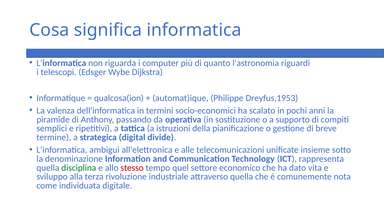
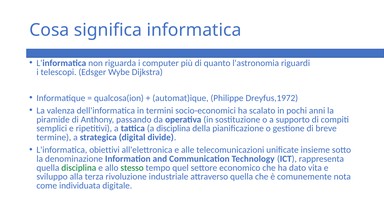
Dreyfus,1953: Dreyfus,1953 -> Dreyfus,1972 (272, 98)
a istruzioni: istruzioni -> disciplina (173, 128)
ambigui: ambigui -> obiettivi (104, 150)
stesso colour: red -> green (132, 168)
